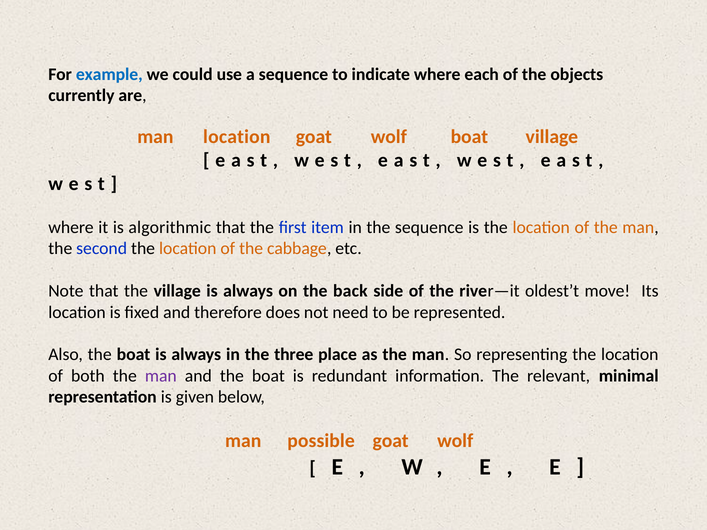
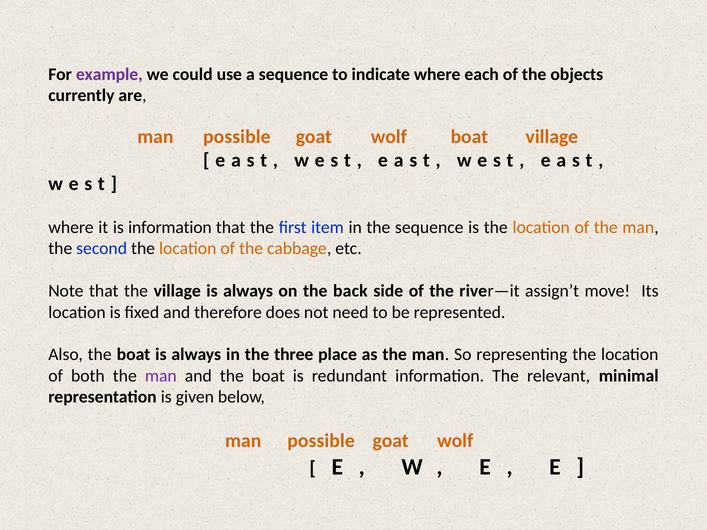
example colour: blue -> purple (109, 74)
location: location -> possible (237, 137)
is algorithmic: algorithmic -> information (170, 228)
oldest’t: oldest’t -> assign’t (552, 291)
